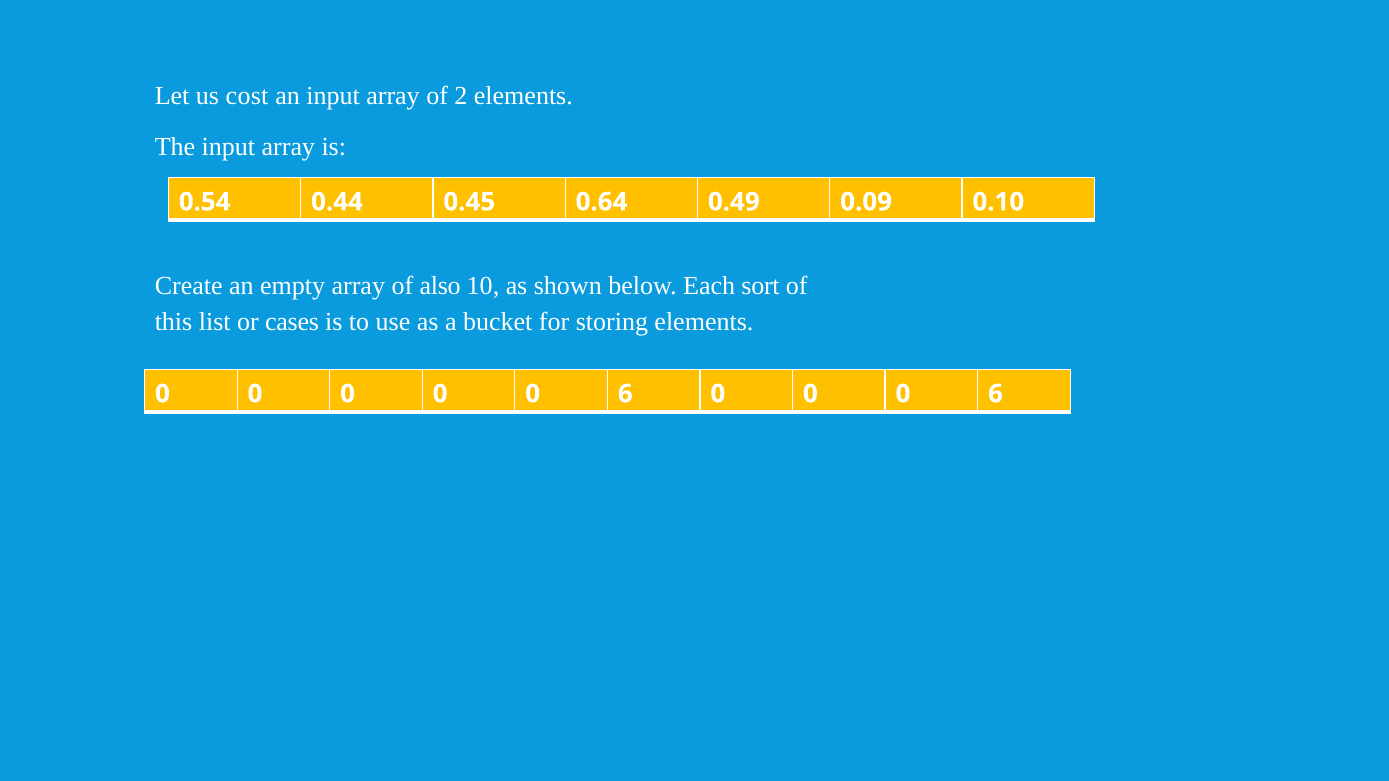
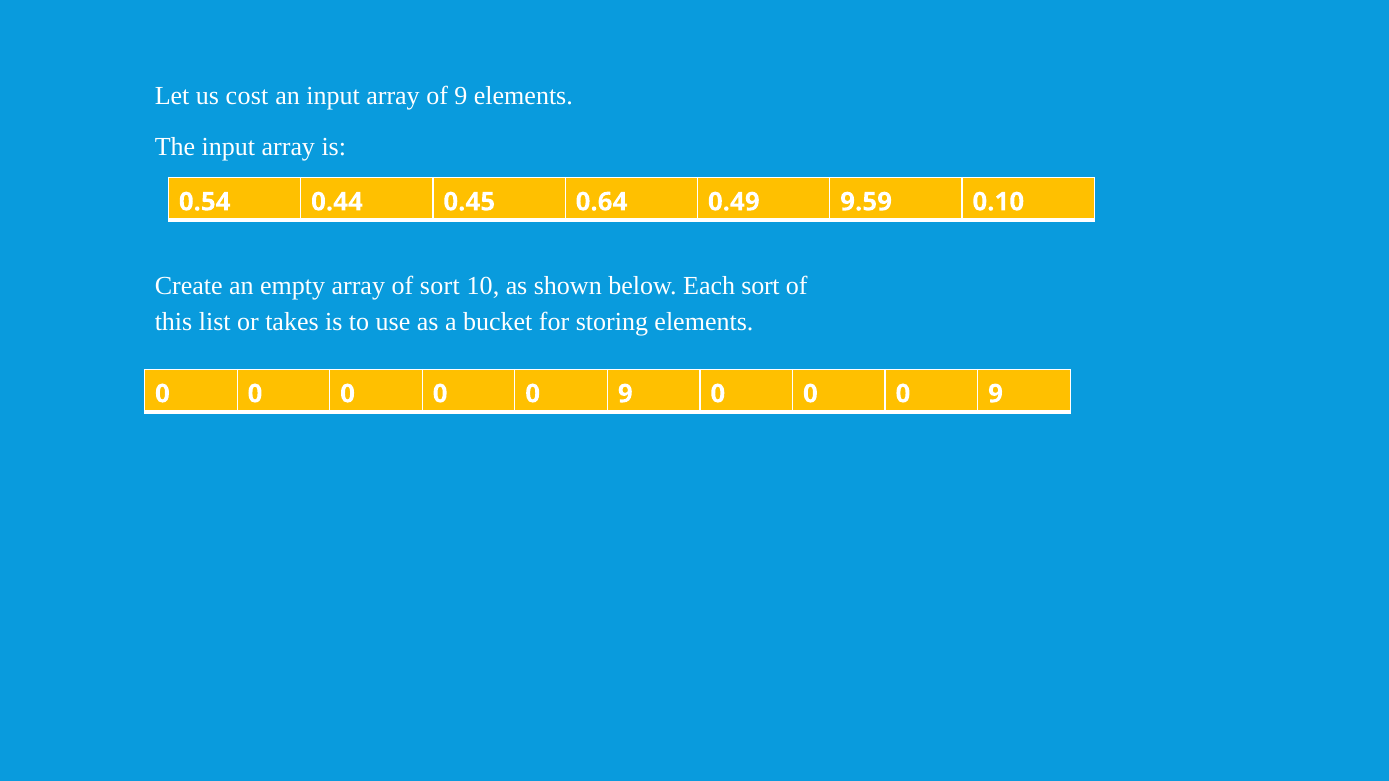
of 2: 2 -> 9 (461, 96)
0.09: 0.09 -> 9.59 (866, 202)
of also: also -> sort (440, 286)
cases: cases -> takes (292, 322)
6: 6 -> 9 (625, 394)
6: 6 -> 9 (996, 394)
